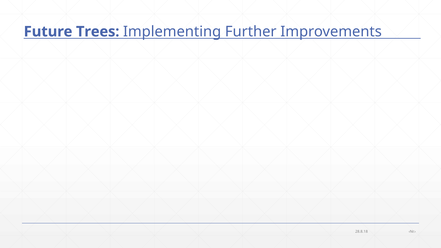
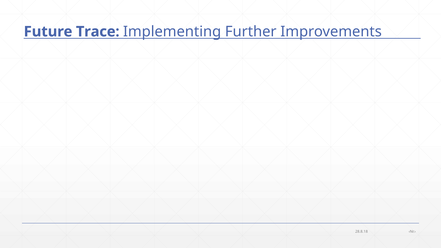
Trees: Trees -> Trace (98, 32)
